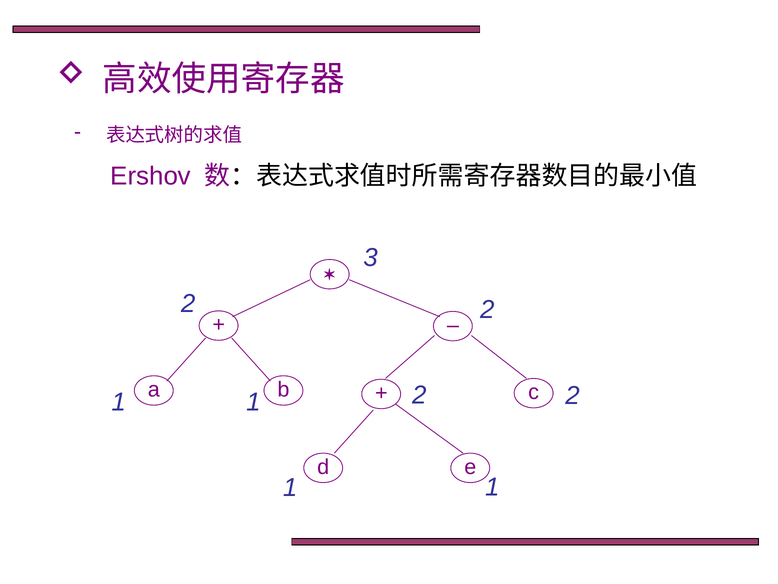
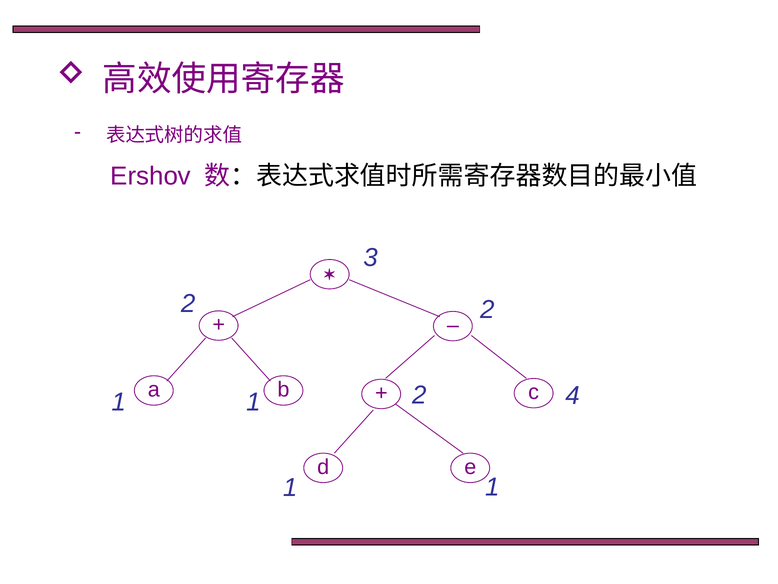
2: 2 -> 4 (572, 396)
